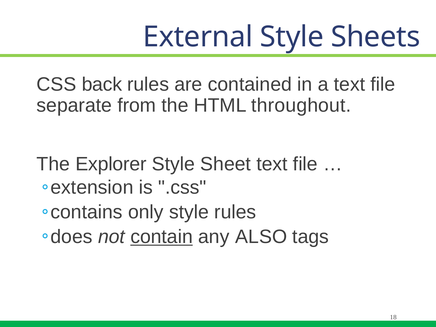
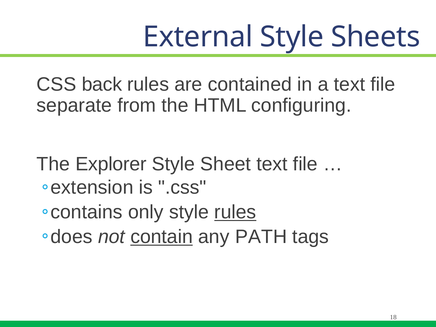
throughout: throughout -> configuring (301, 105)
rules underline: none -> present (235, 212)
ALSO: ALSO -> PATH (261, 237)
